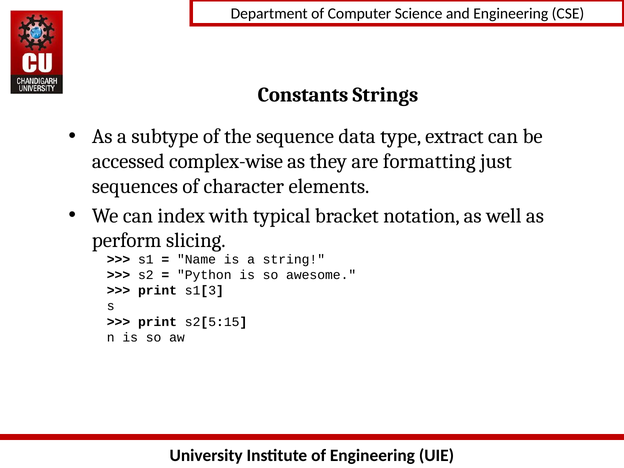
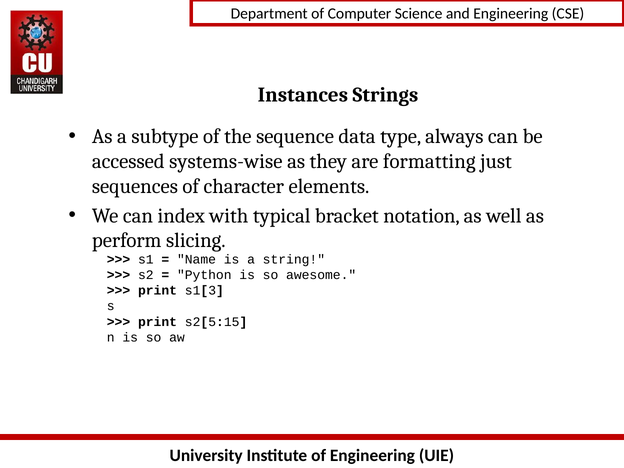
Constants: Constants -> Instances (303, 95)
extract: extract -> always (454, 137)
complex-wise: complex-wise -> systems-wise (226, 162)
